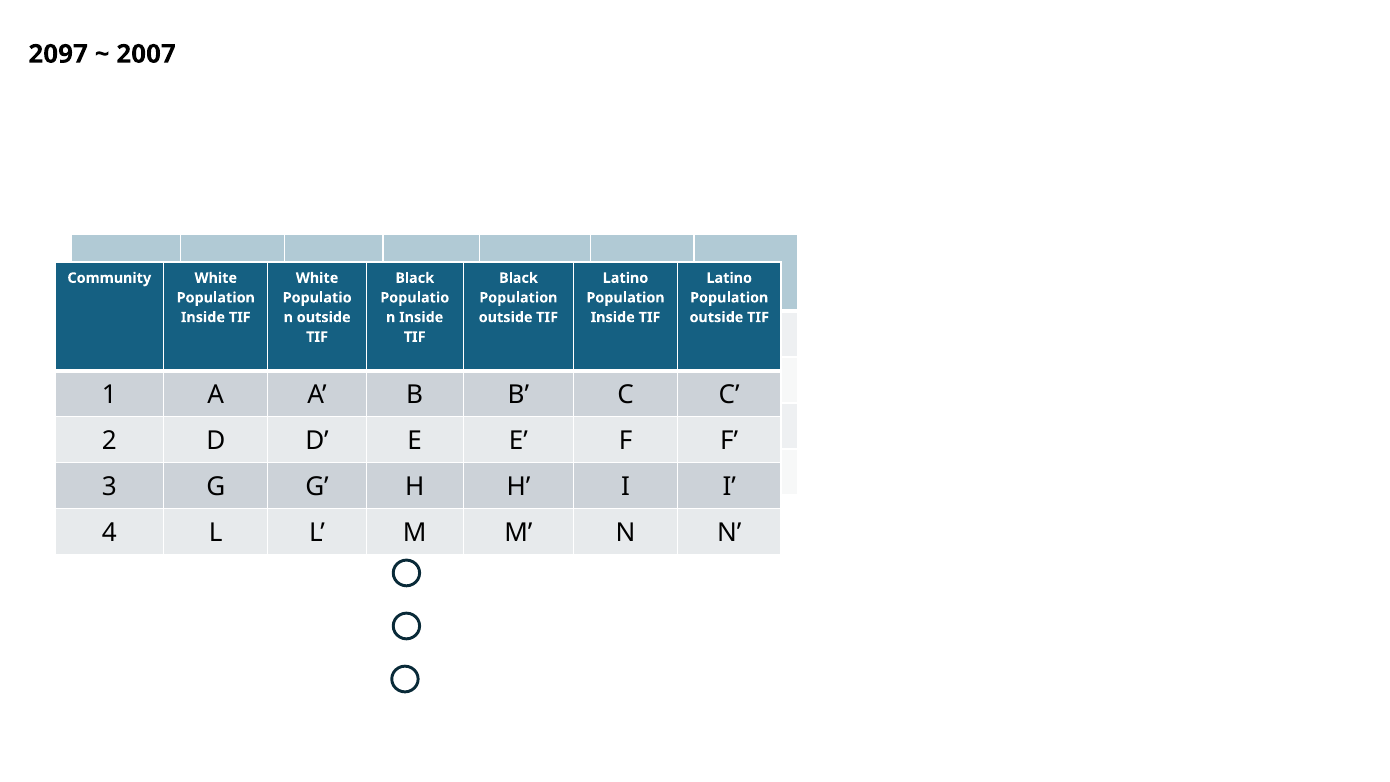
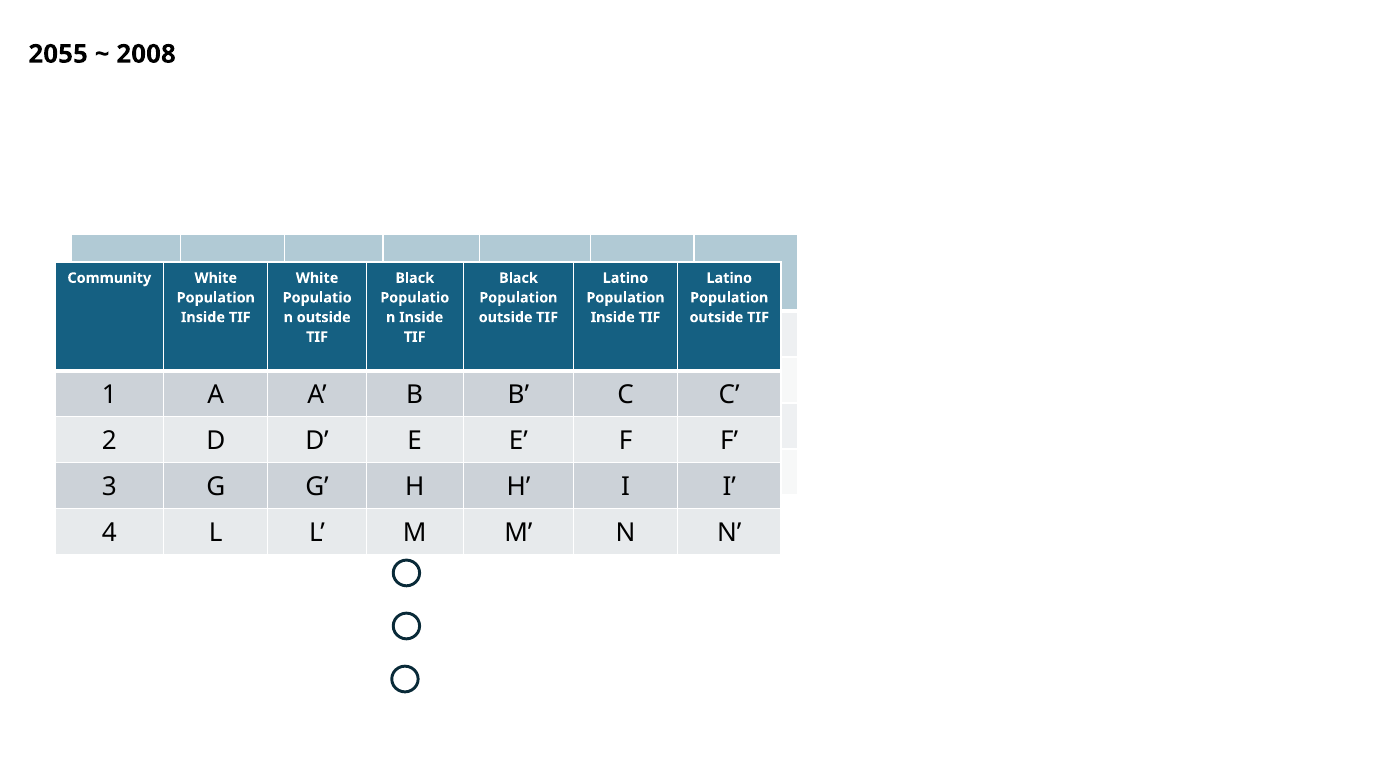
2097: 2097 -> 2055 (58, 54)
2007: 2007 -> 2008 (146, 54)
